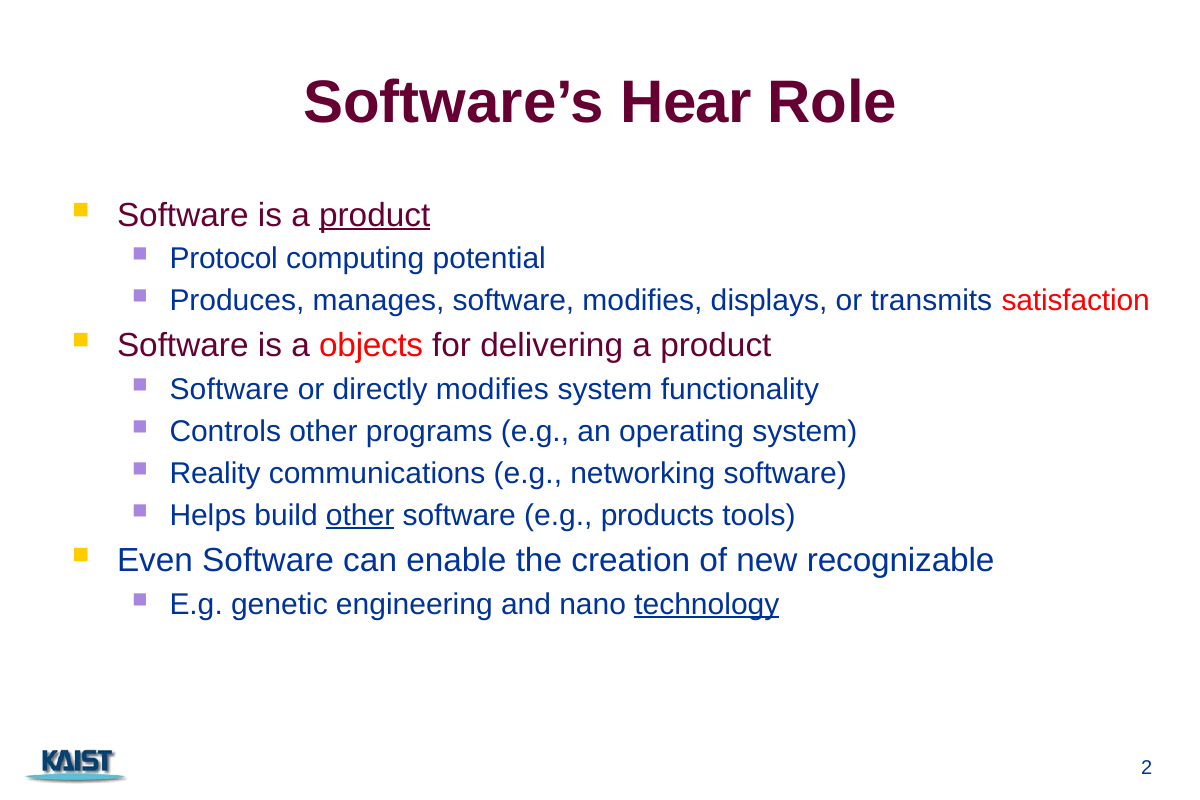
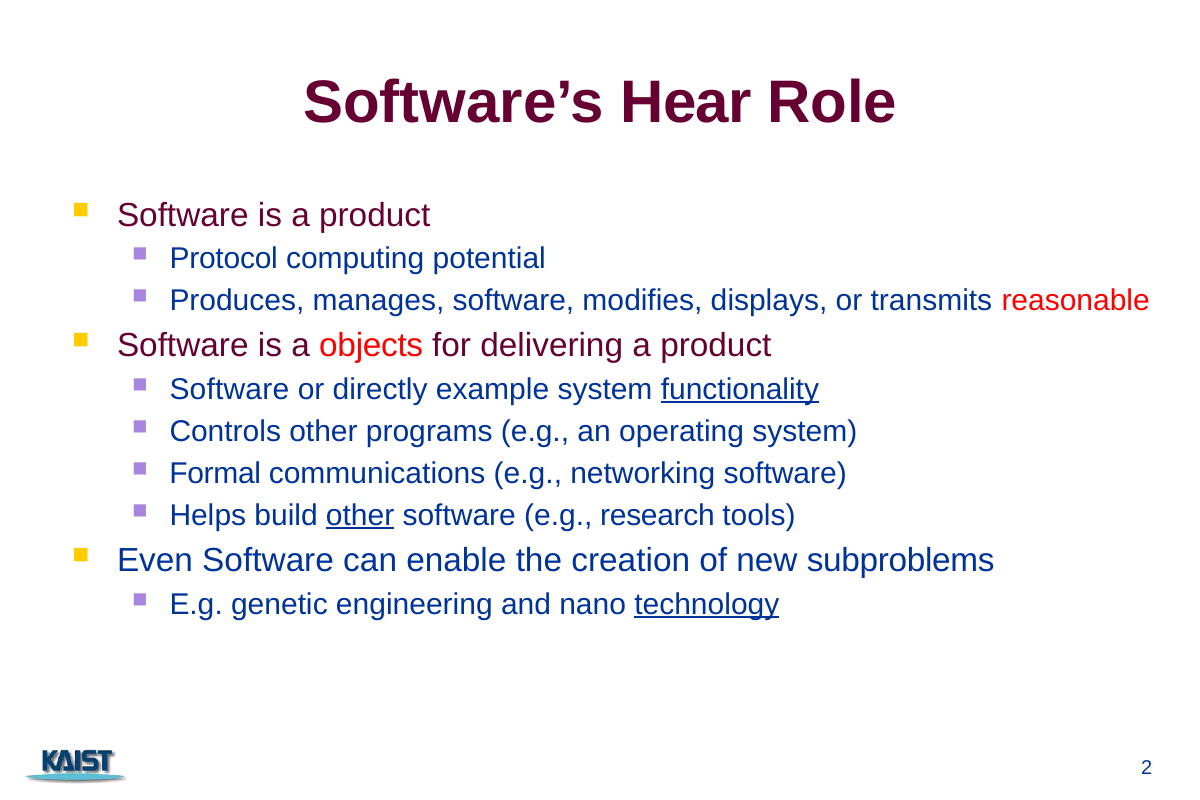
product underline: present -> none (375, 215)
satisfaction: satisfaction -> reasonable (1076, 301)
directly modifies: modifies -> example (493, 389)
functionality underline: none -> present (740, 389)
Reality: Reality -> Formal (215, 473)
products: products -> research (657, 515)
recognizable: recognizable -> subproblems (901, 560)
